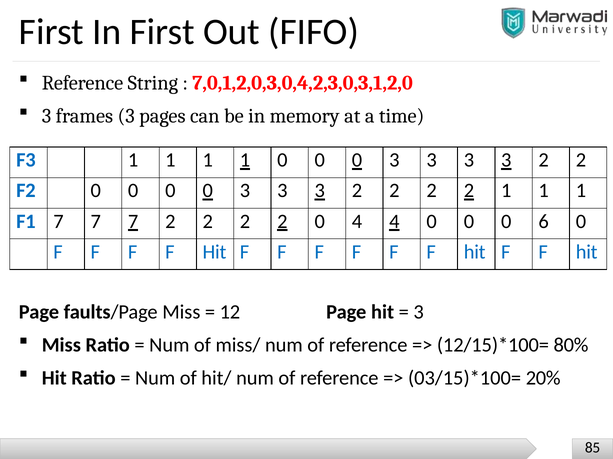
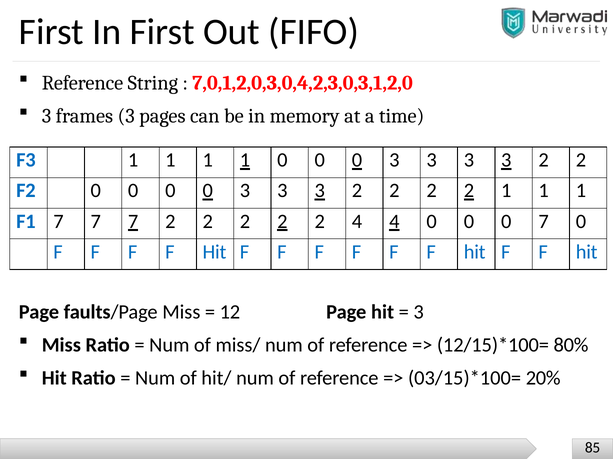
0: 0 -> 2 (320, 222)
0 6: 6 -> 7 (544, 222)
